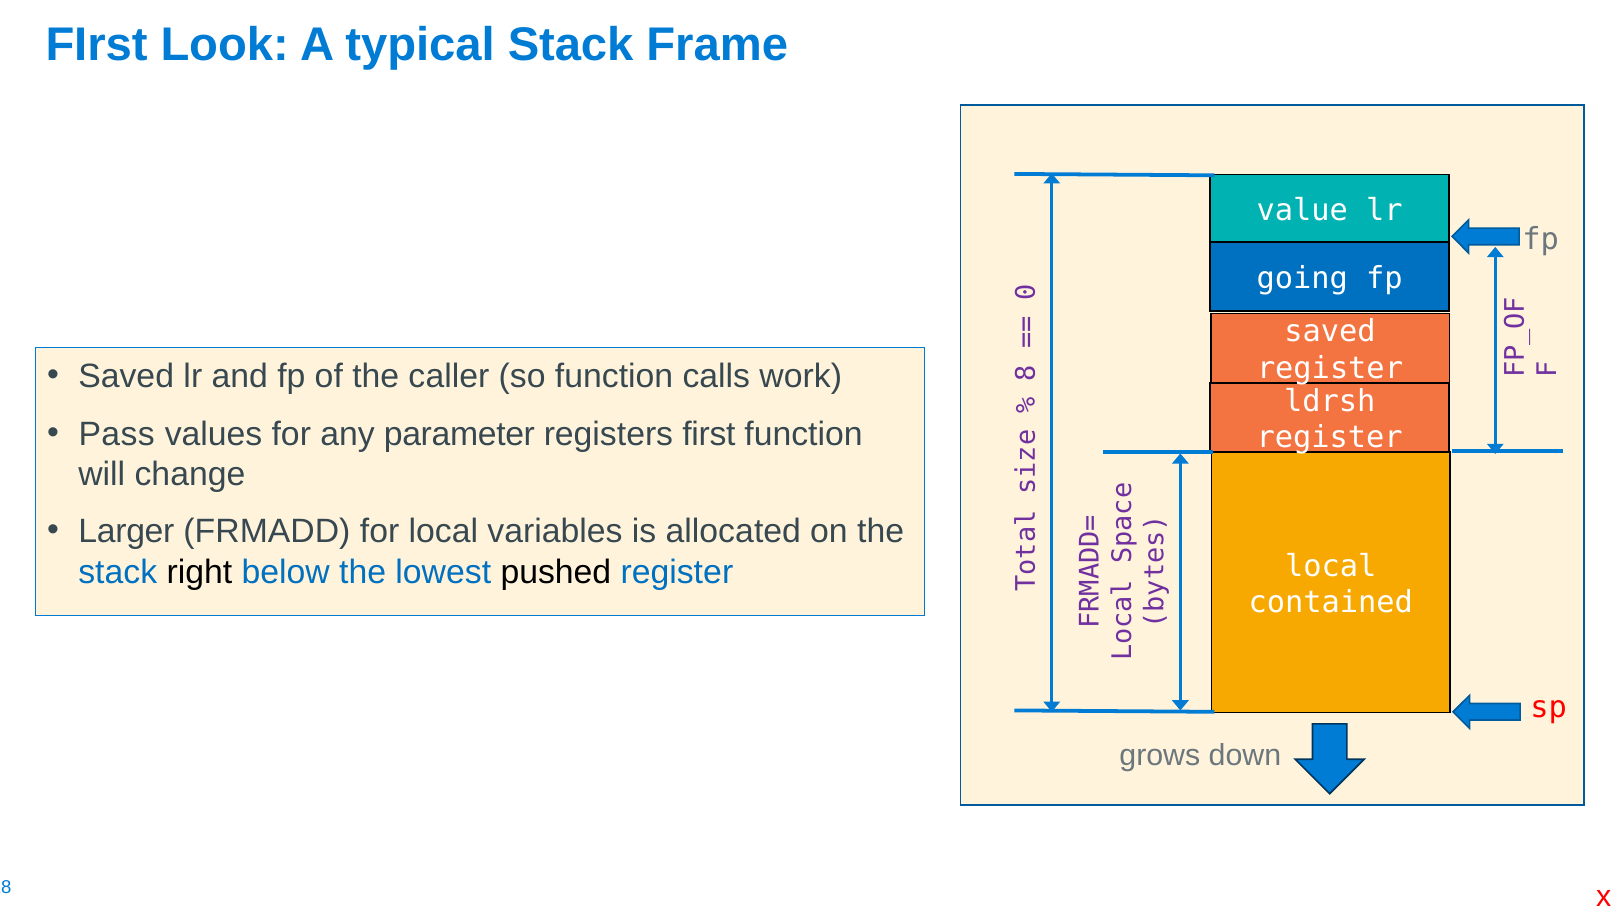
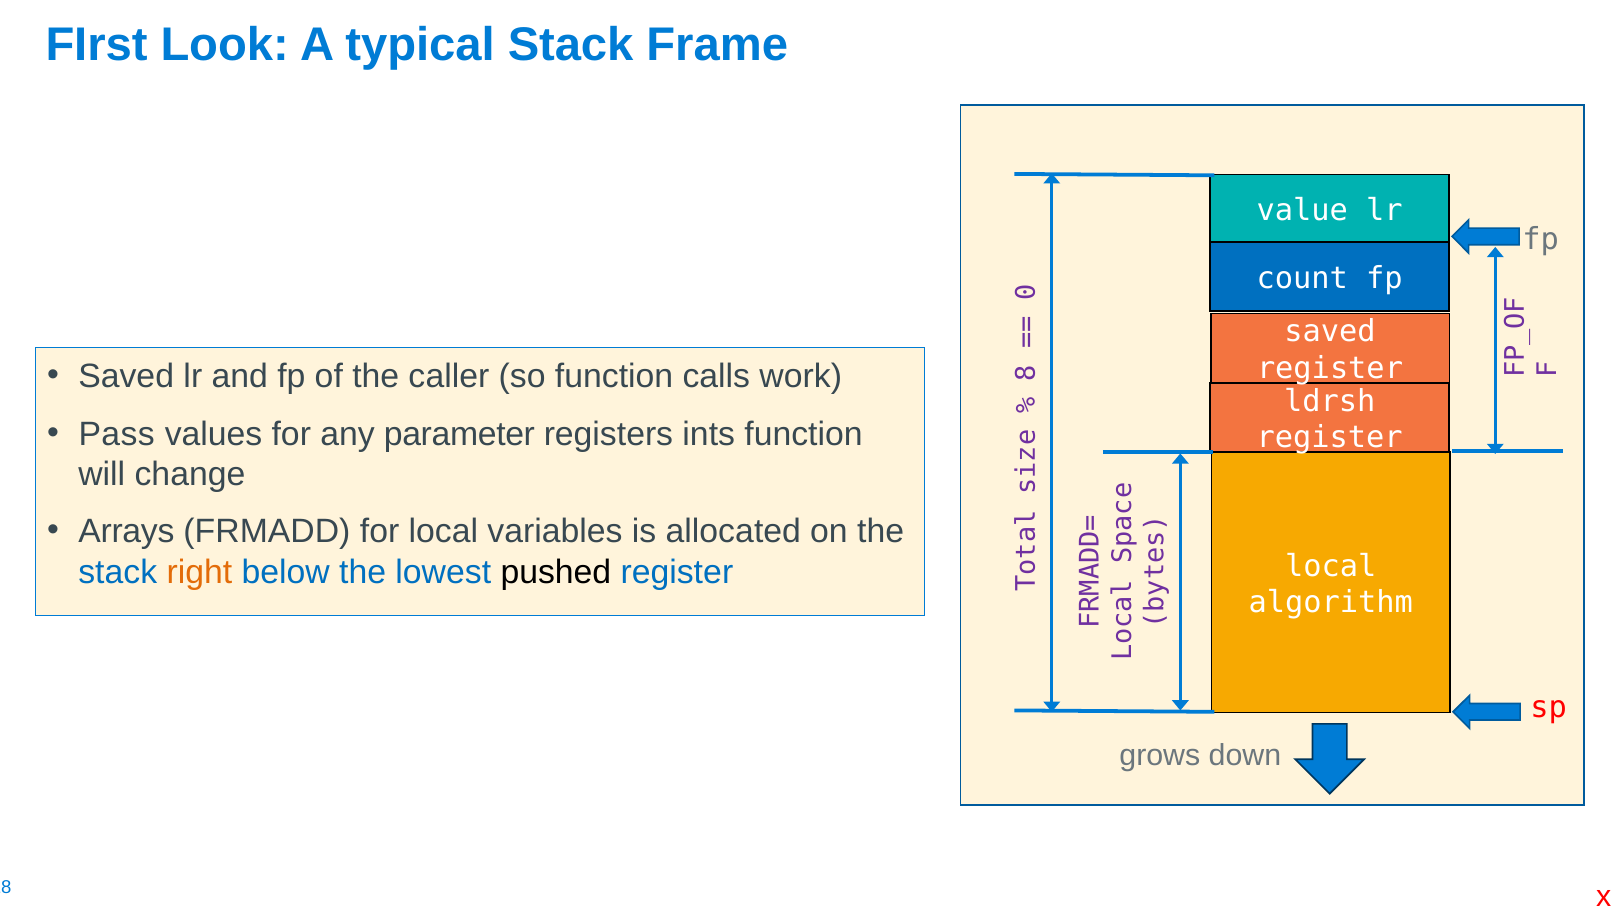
going: going -> count (1302, 279)
registers first: first -> ints (709, 434)
Larger: Larger -> Arrays (126, 532)
right colour: black -> orange (199, 573)
contained: contained -> algorithm (1331, 603)
